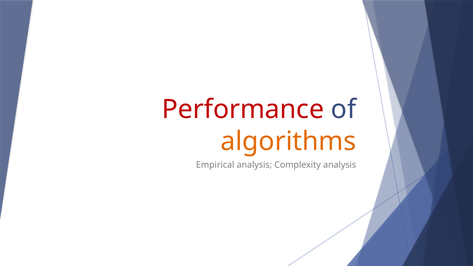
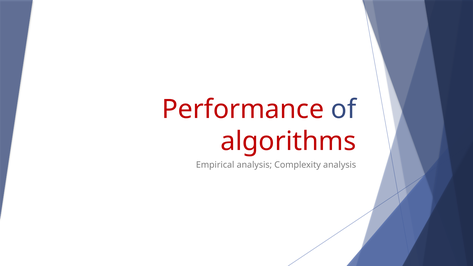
algorithms colour: orange -> red (288, 141)
